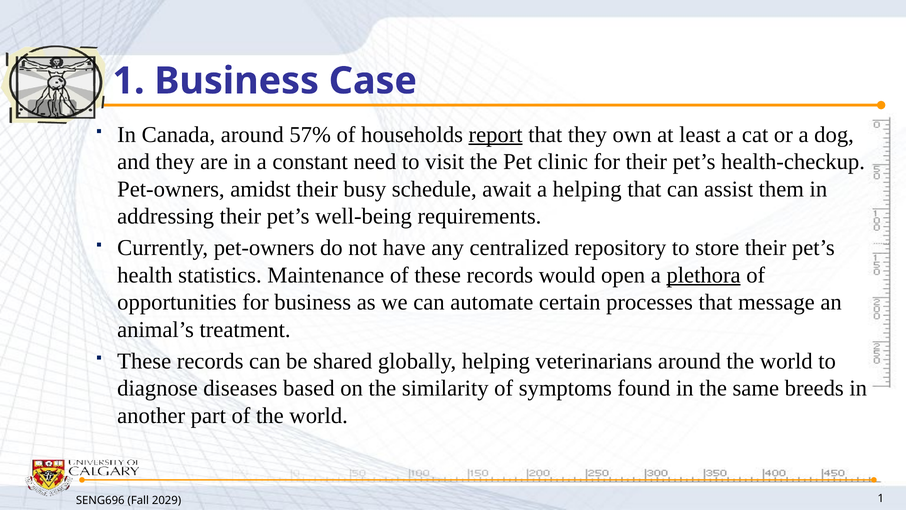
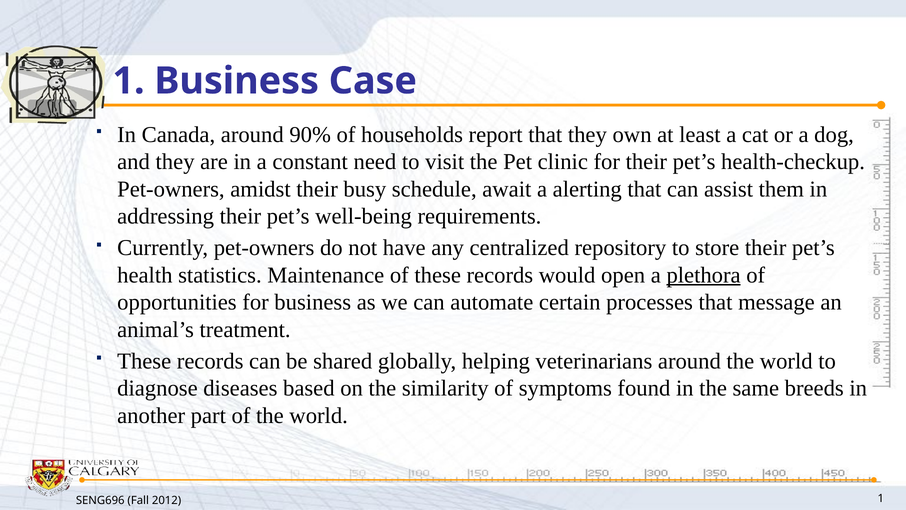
57%: 57% -> 90% (310, 135)
report underline: present -> none (496, 135)
a helping: helping -> alerting (587, 189)
2029: 2029 -> 2012 (167, 500)
